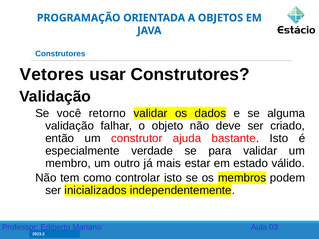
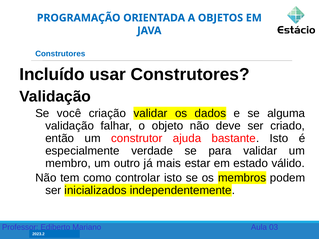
Vetores: Vetores -> Incluído (52, 74)
retorno: retorno -> criação (107, 114)
